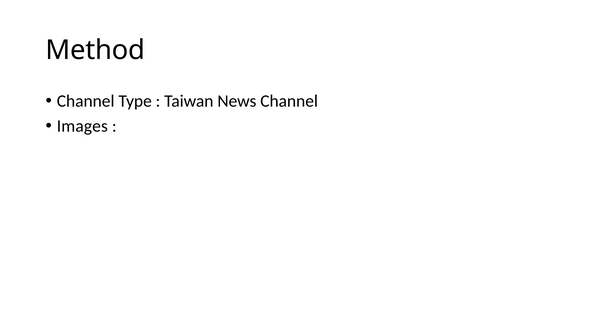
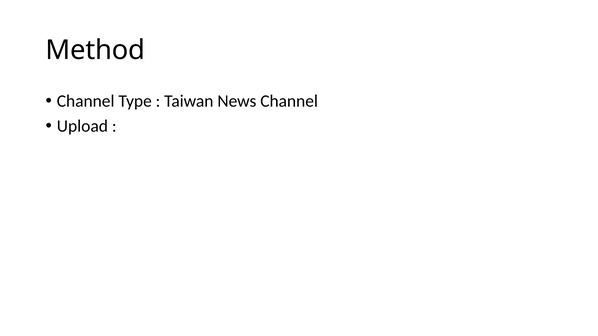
Images: Images -> Upload (82, 126)
